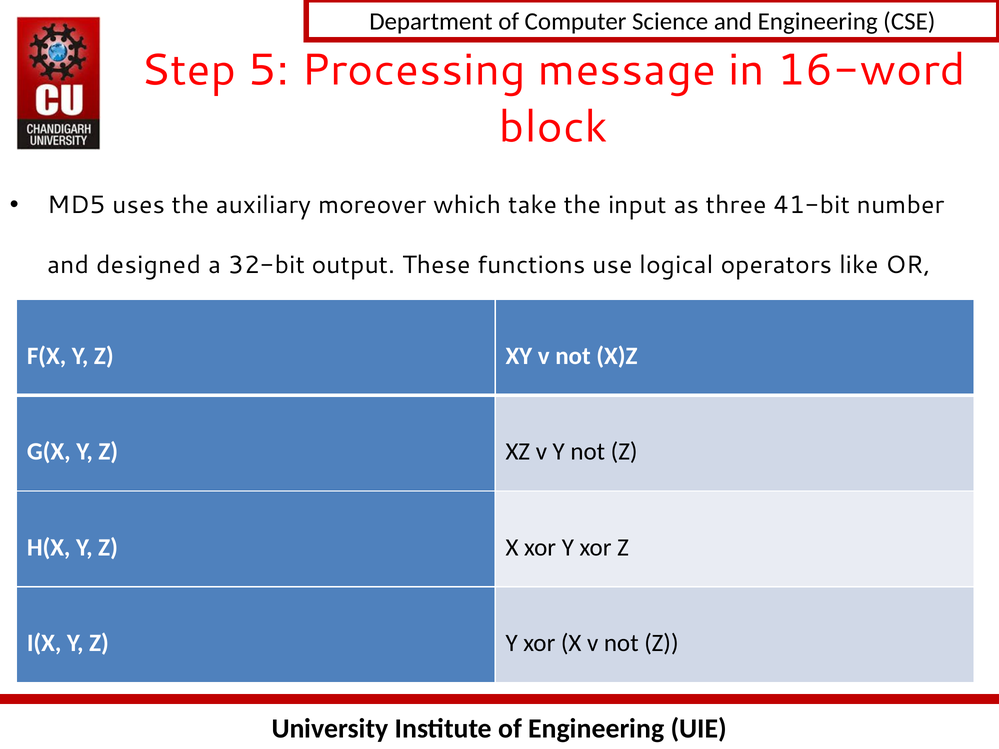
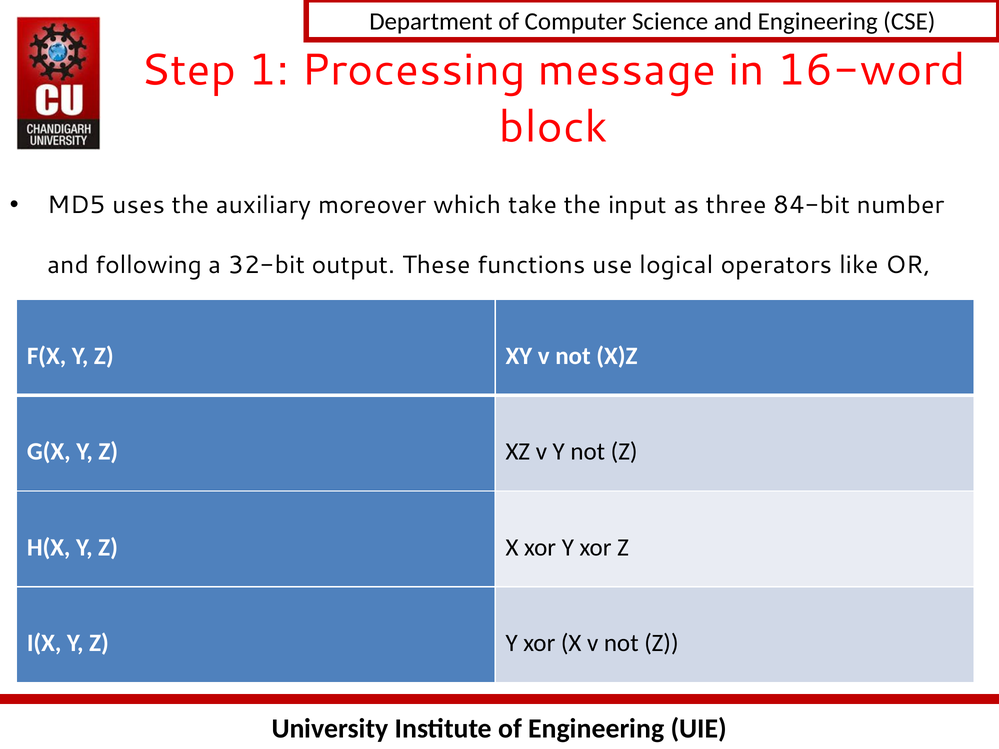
5: 5 -> 1 (269, 70)
41-bit: 41-bit -> 84-bit (812, 205)
designed: designed -> following (149, 265)
